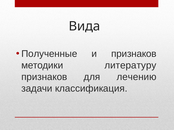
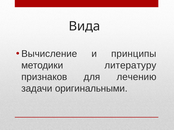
Полученные: Полученные -> Вычисление (49, 54)
и признаков: признаков -> принципы (134, 54)
классификация: классификация -> оригинальными (91, 89)
